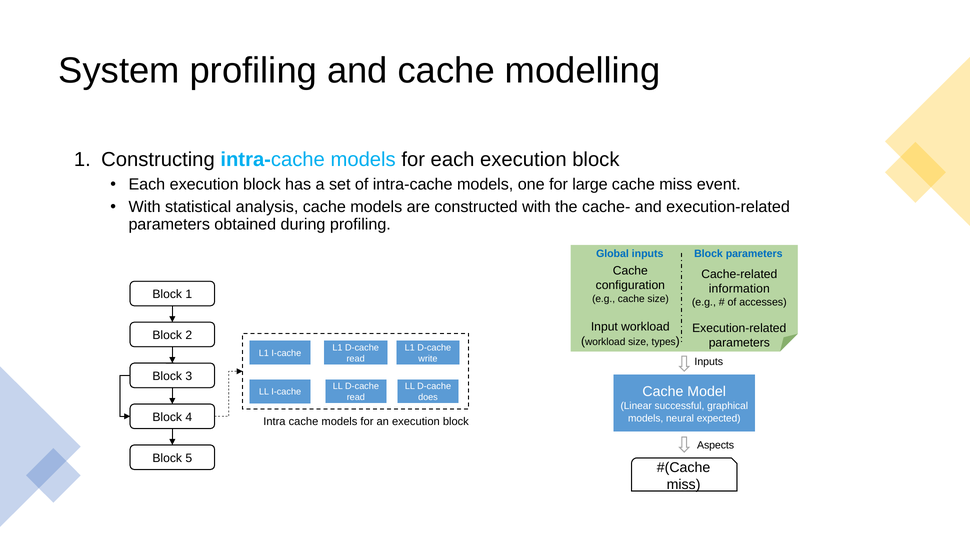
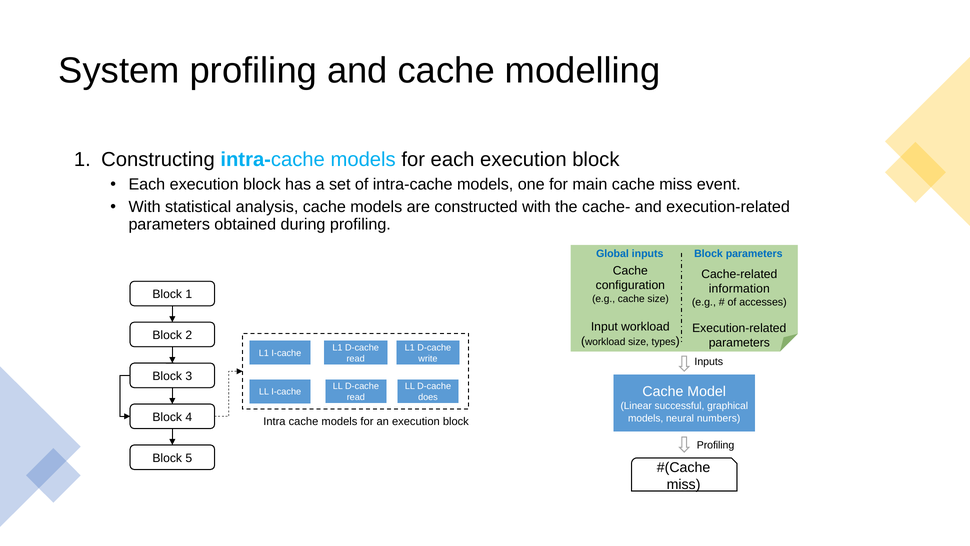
large: large -> main (590, 184)
expected: expected -> numbers (719, 418)
Aspects: Aspects -> Profiling (716, 445)
